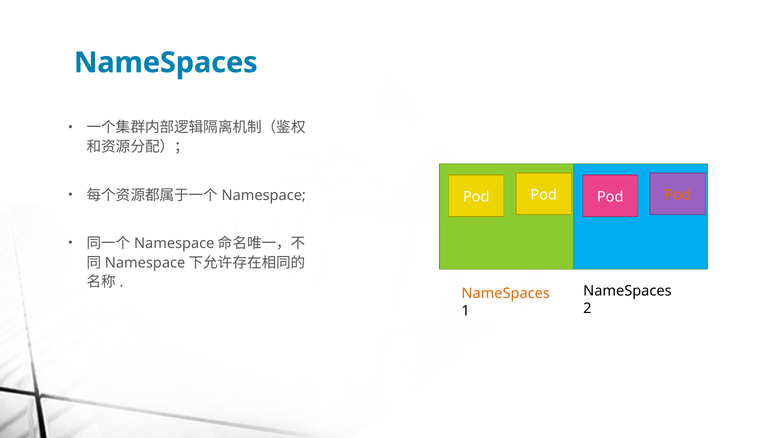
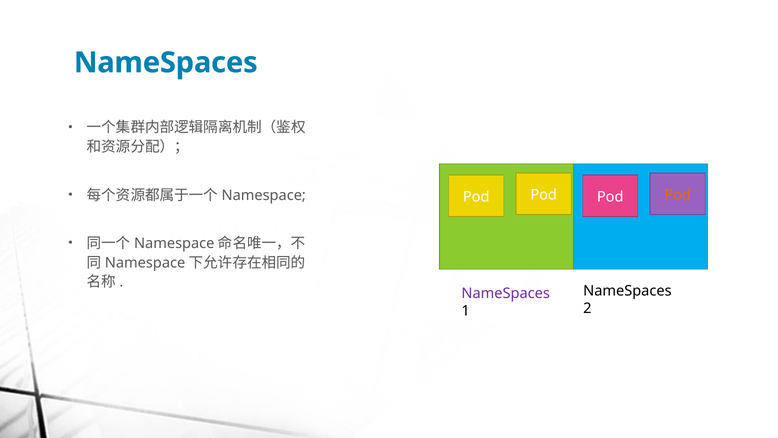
NameSpaces colour: orange -> purple (506, 293)
